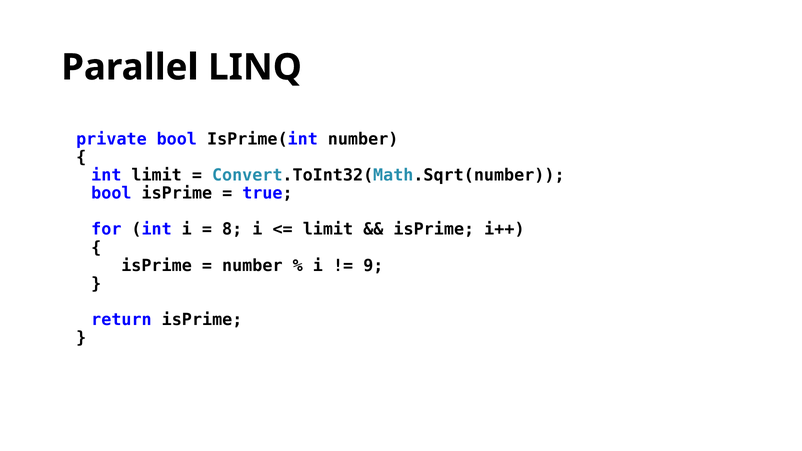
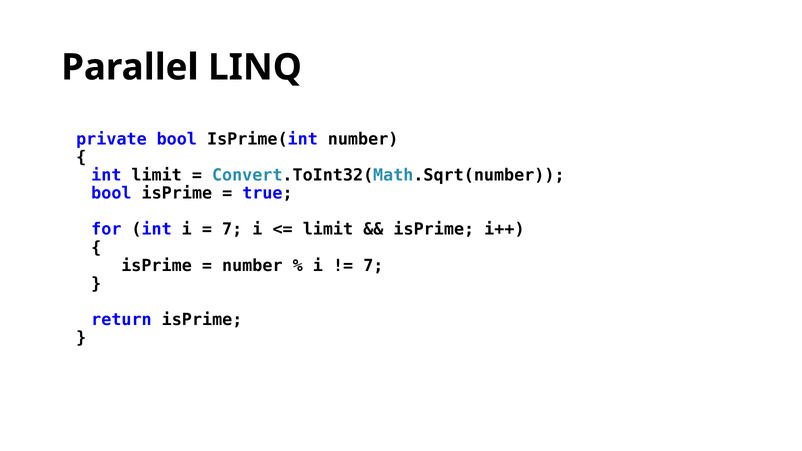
8: 8 -> 7 (232, 230)
9: 9 -> 7 (373, 266)
